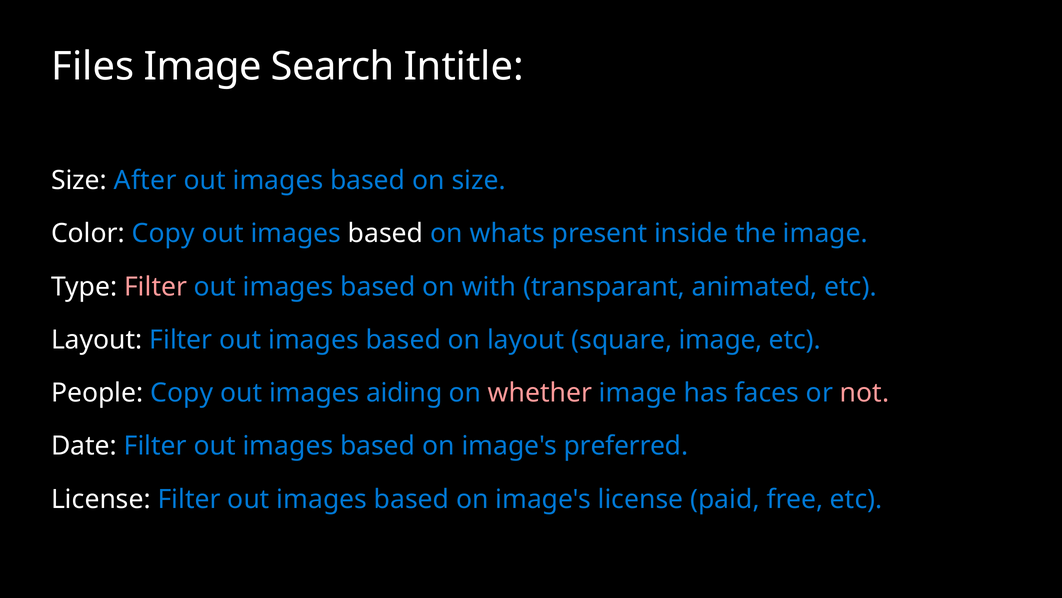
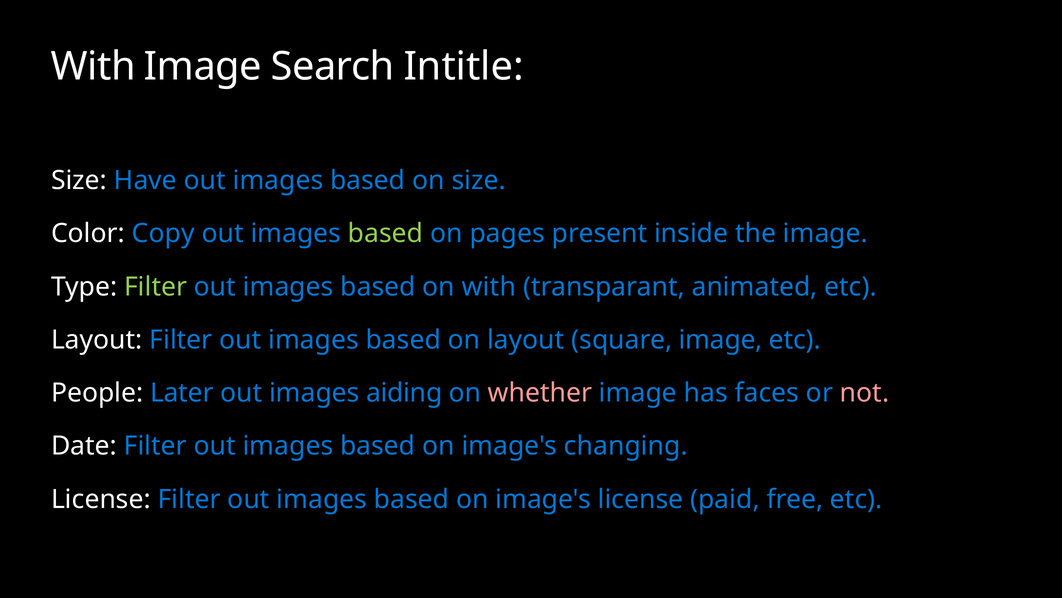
Files: Files -> With (93, 67)
After: After -> Have (145, 180)
based colour: white -> light green (386, 233)
whats: whats -> pages (507, 233)
Filter colour: pink -> light green (156, 286)
People Copy: Copy -> Later (182, 393)
preferred: preferred -> changing (626, 446)
